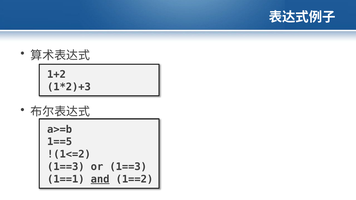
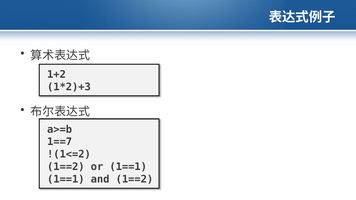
1==5: 1==5 -> 1==7 (60, 142)
1==3: 1==3 -> 1==2 (66, 167)
or 1==3: 1==3 -> 1==1 (128, 167)
and underline: present -> none (100, 179)
